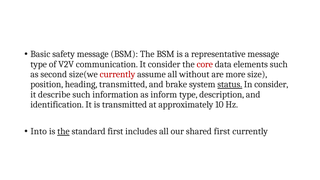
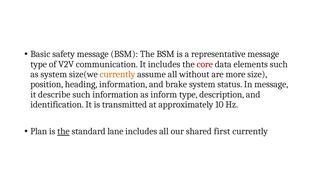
It consider: consider -> includes (164, 64)
as second: second -> system (54, 74)
currently colour: red -> orange (117, 74)
heading transmitted: transmitted -> information (123, 84)
status underline: present -> none (230, 84)
In consider: consider -> message (271, 84)
Into: Into -> Plan (39, 131)
standard first: first -> lane (115, 131)
